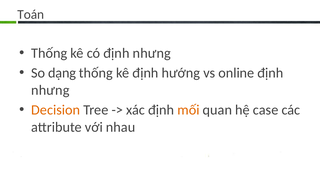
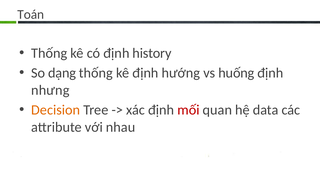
có định nhưng: nhưng -> history (152, 53)
online: online -> huống (236, 73)
mối colour: orange -> red (188, 110)
case: case -> data (266, 110)
